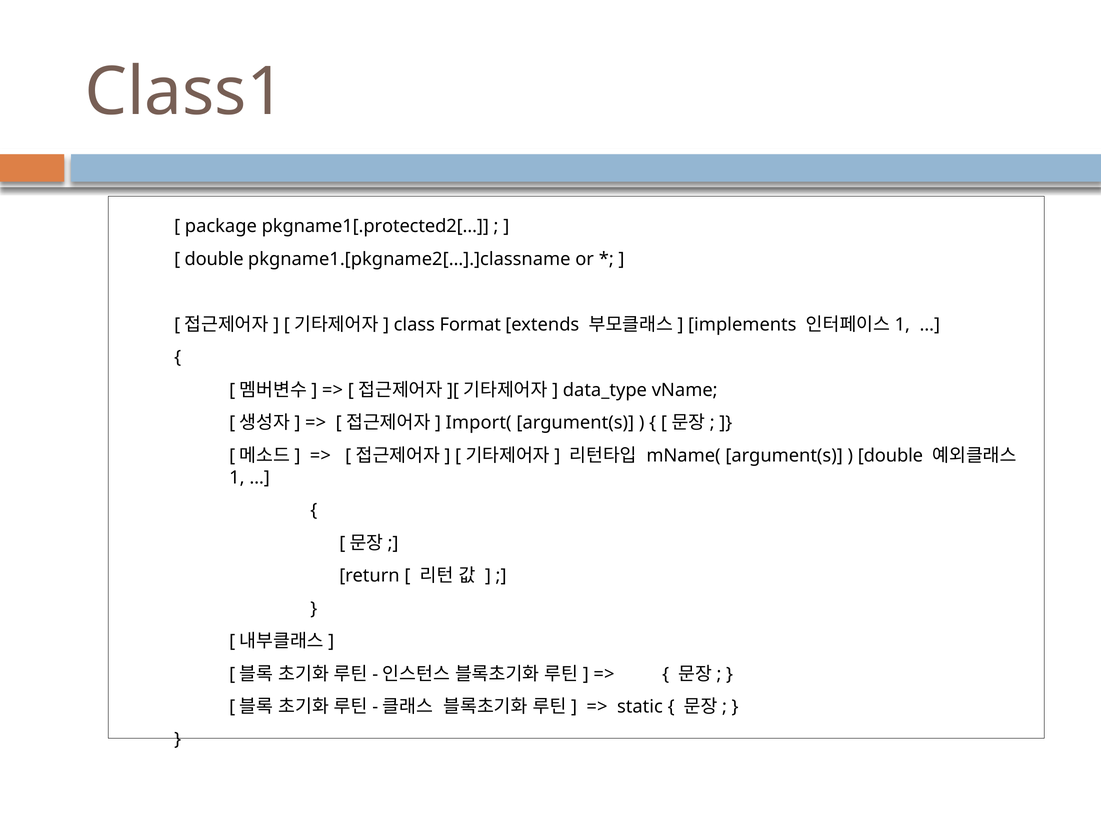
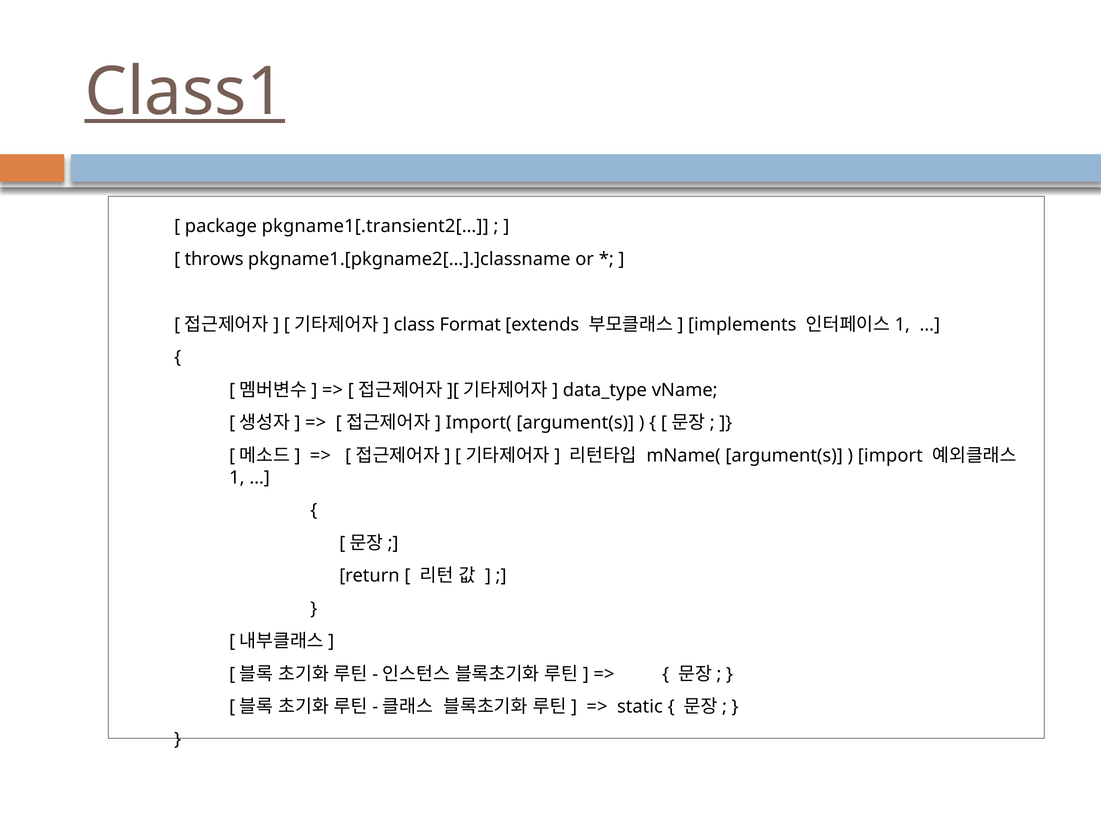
Class1 underline: none -> present (185, 92)
pkgname1[.protected2[…: pkgname1[.protected2[… -> pkgname1[.transient2[… (375, 226)
double: double -> throws (214, 259)
double: double -> import (890, 455)
